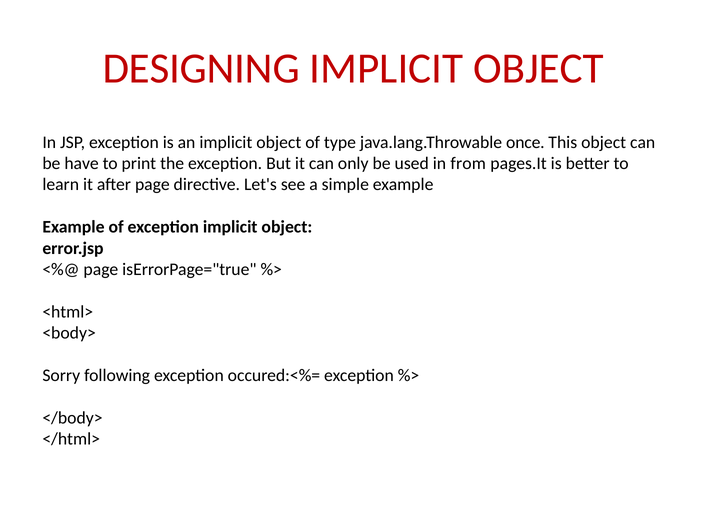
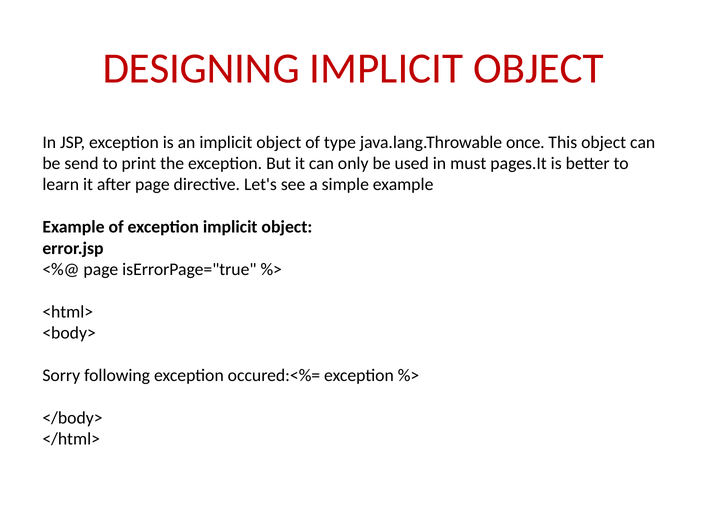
have: have -> send (82, 163)
from: from -> must (468, 163)
